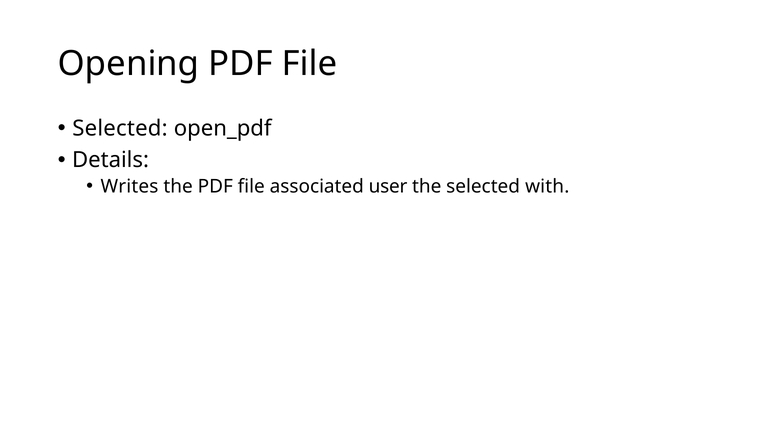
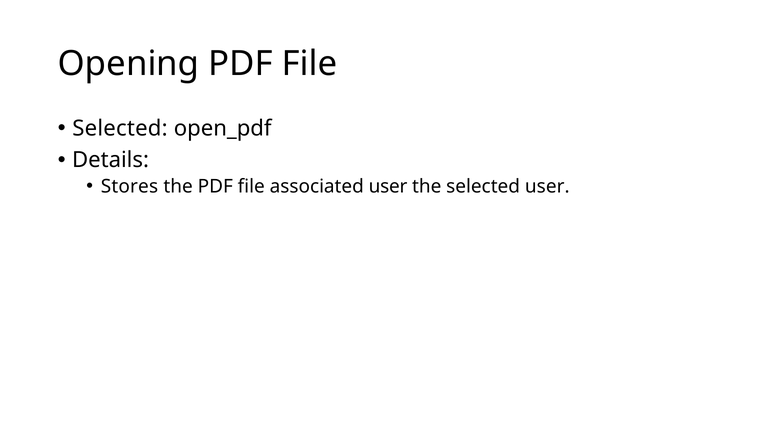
Writes: Writes -> Stores (129, 186)
selected with: with -> user (547, 186)
